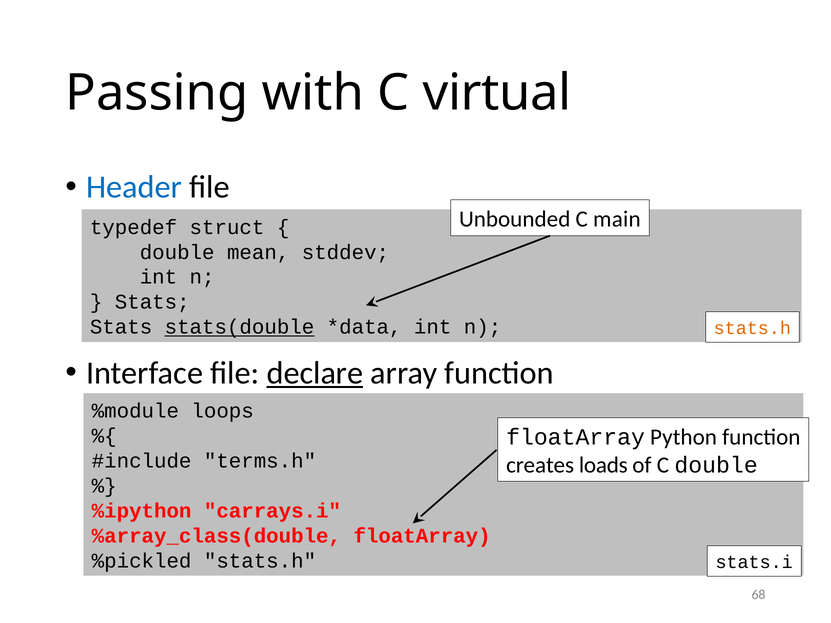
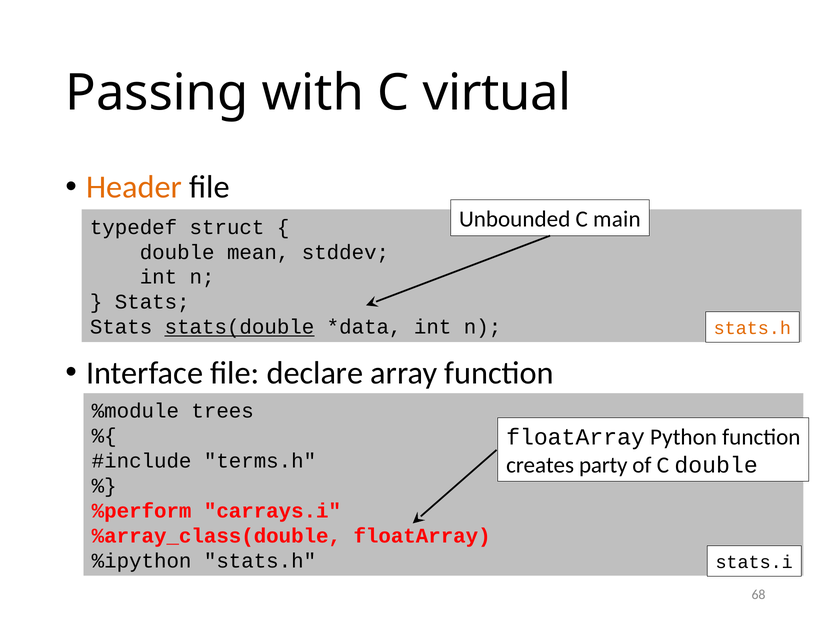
Header colour: blue -> orange (134, 187)
declare underline: present -> none (315, 373)
loops: loops -> trees (223, 411)
loads: loads -> party (603, 465)
%ipython: %ipython -> %perform (142, 511)
%pickled: %pickled -> %ipython (142, 561)
